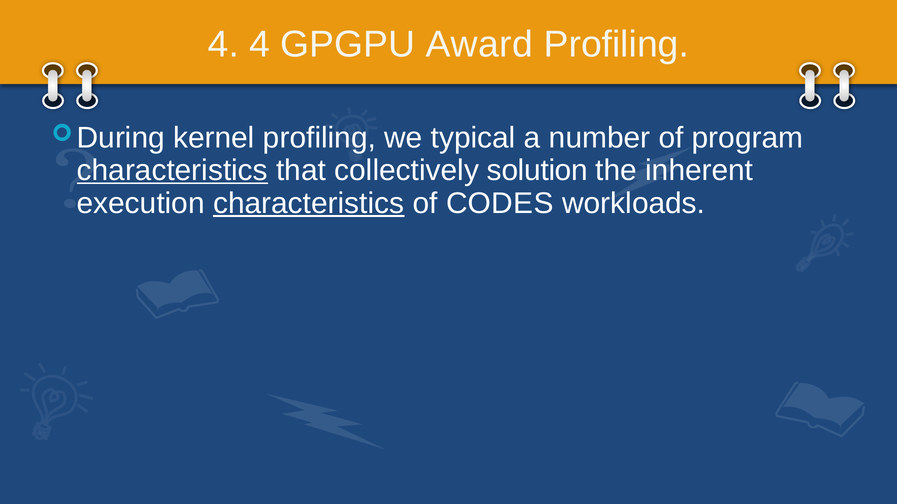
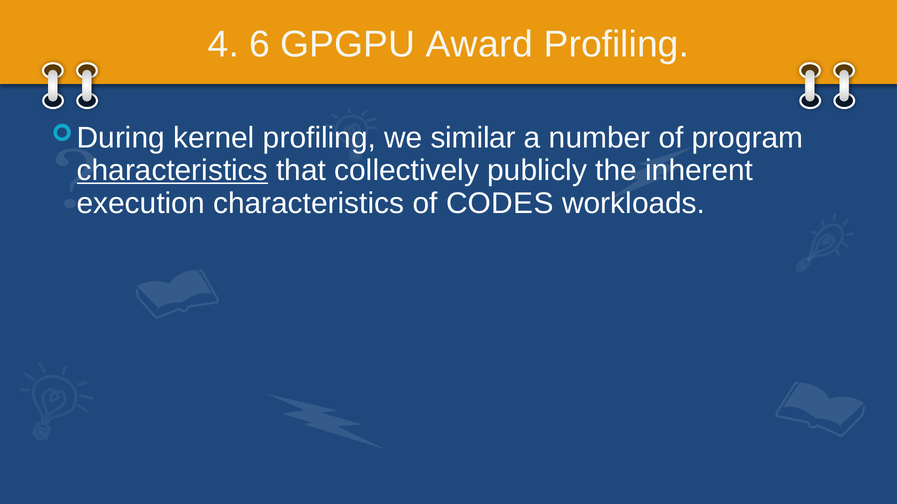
4 4: 4 -> 6 (260, 45)
typical: typical -> similar (473, 138)
solution: solution -> publicly (537, 171)
characteristics underline: present -> none (309, 203)
